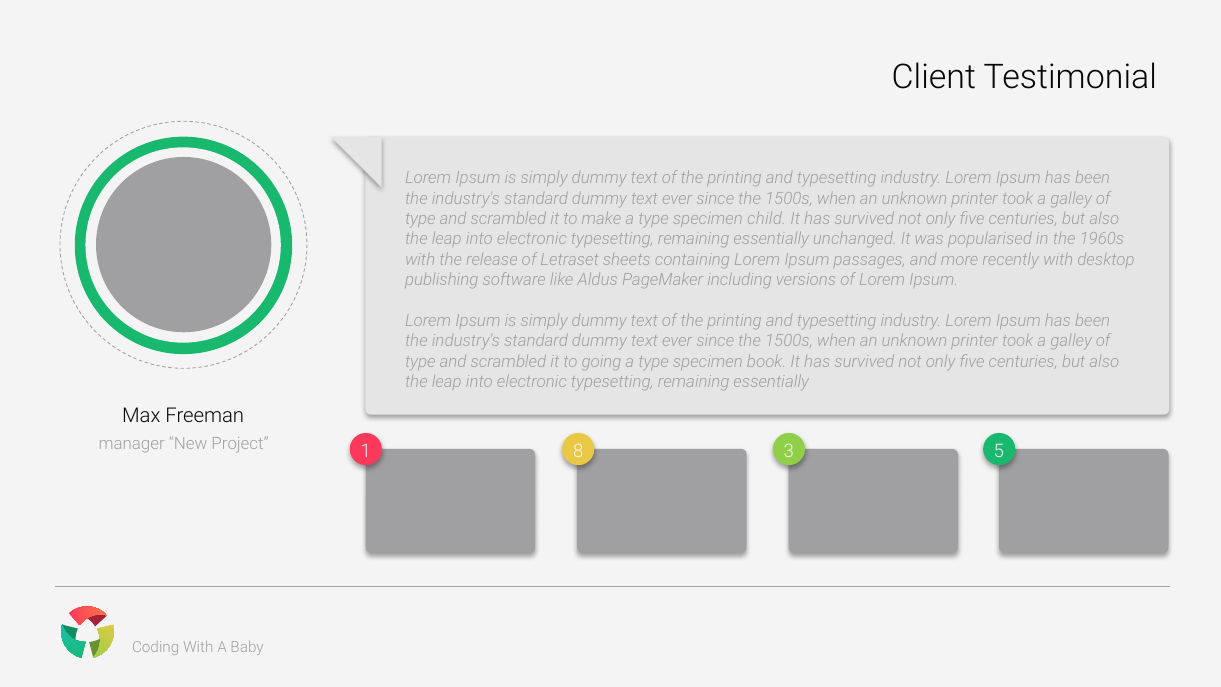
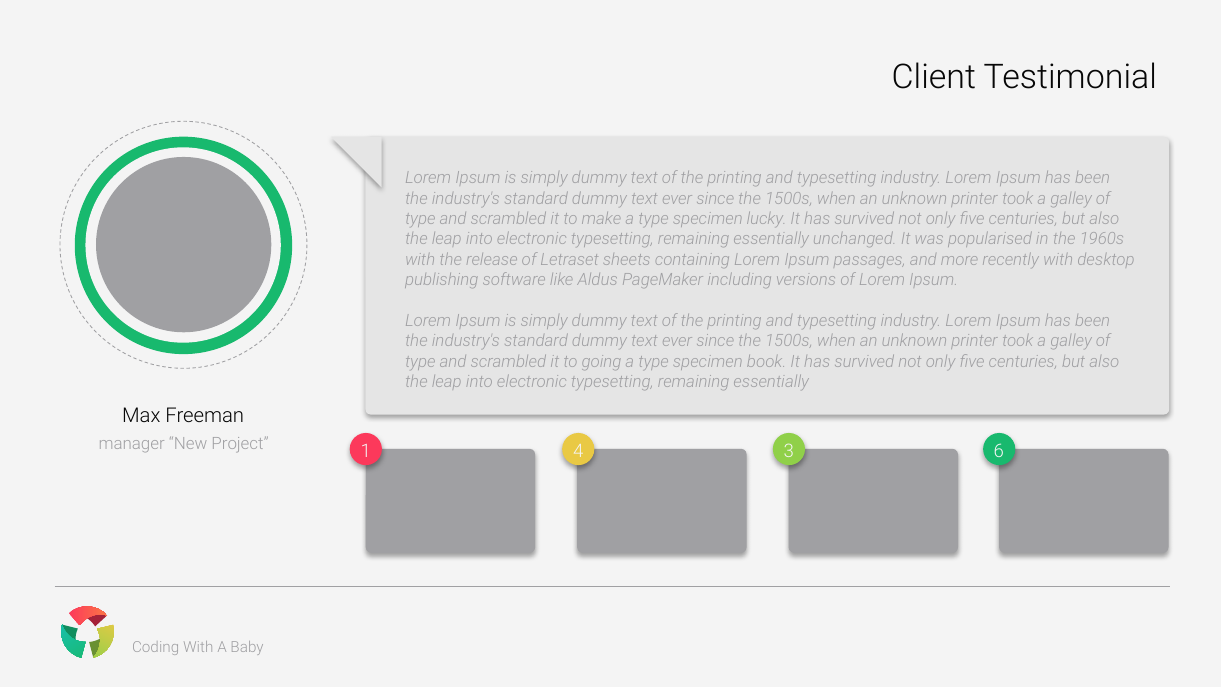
child: child -> lucky (767, 219)
8: 8 -> 4 (578, 451)
5: 5 -> 6 (999, 451)
